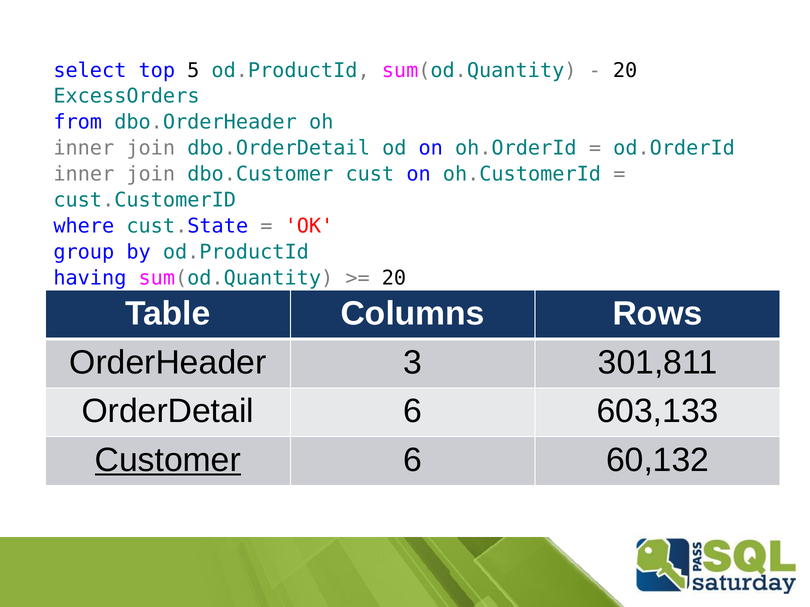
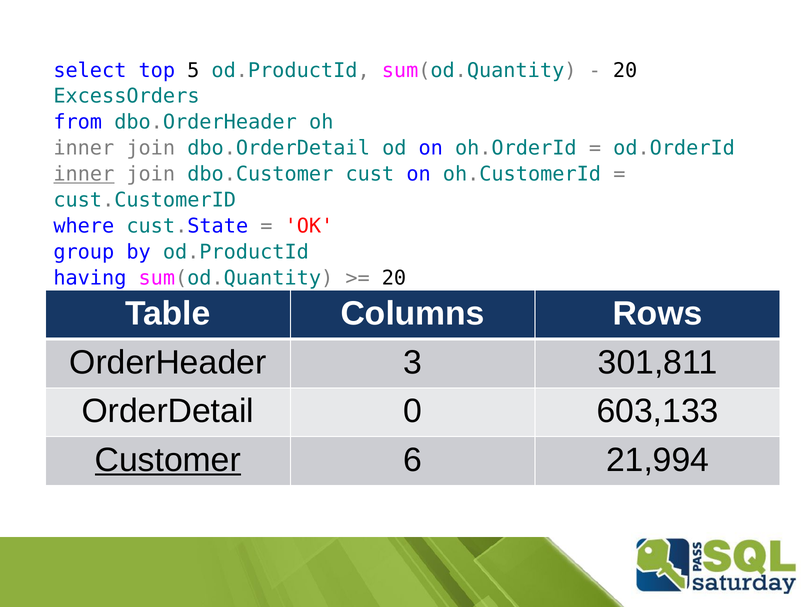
inner underline: none -> present (84, 174)
OrderDetail 6: 6 -> 0 (413, 412)
60,132: 60,132 -> 21,994 (658, 460)
